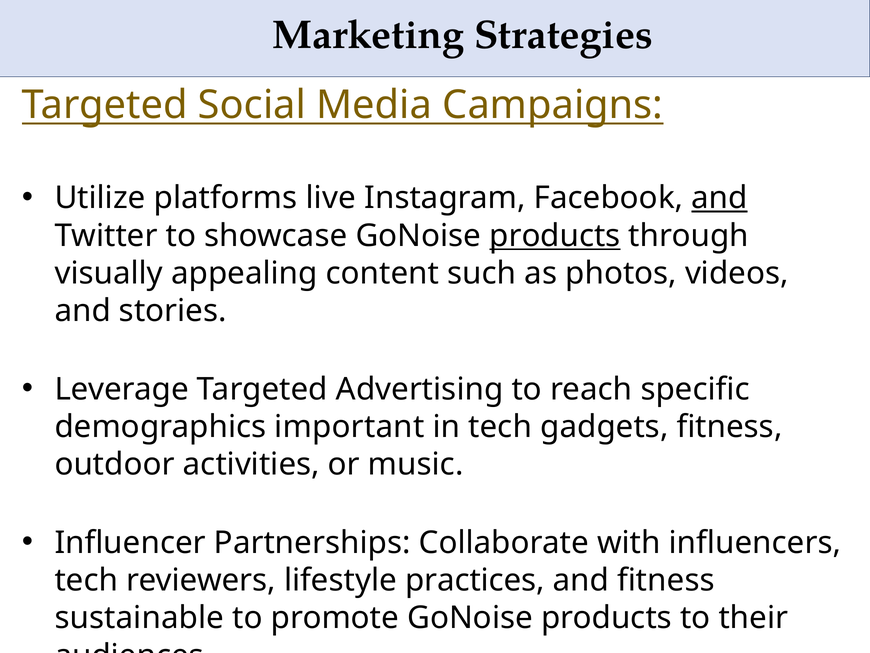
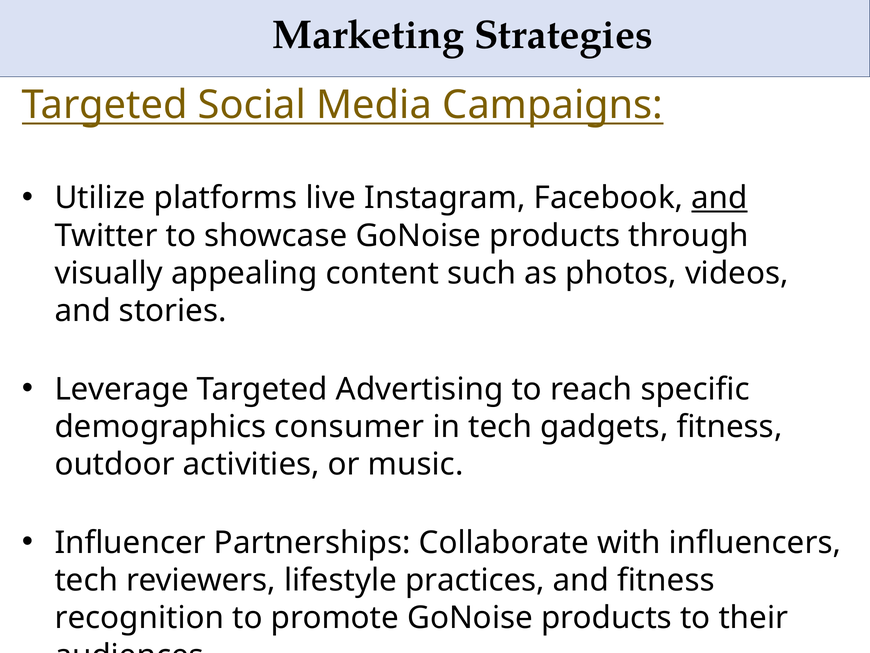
products underline: present -> none (555, 236)
important: important -> consumer (349, 427)
sustainable: sustainable -> recognition (139, 618)
